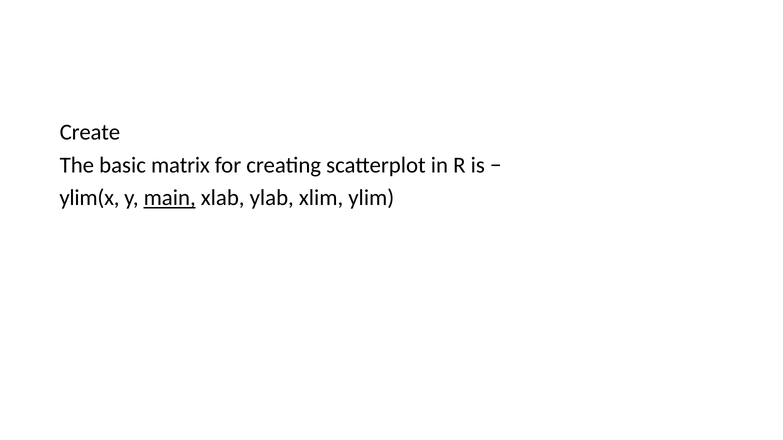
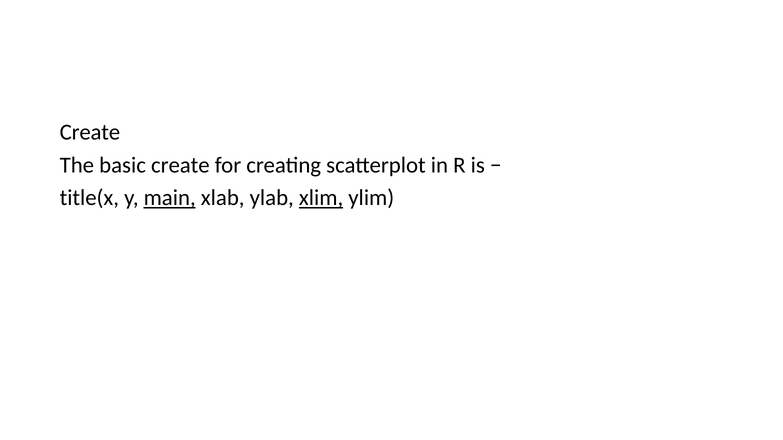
basic matrix: matrix -> create (180, 165)
ylim(x: ylim(x -> title(x (89, 198)
xlim underline: none -> present (321, 198)
